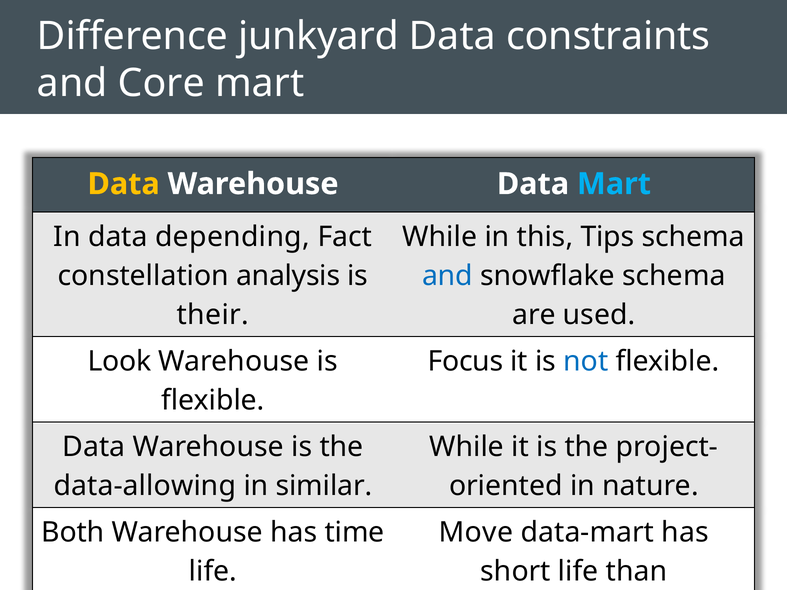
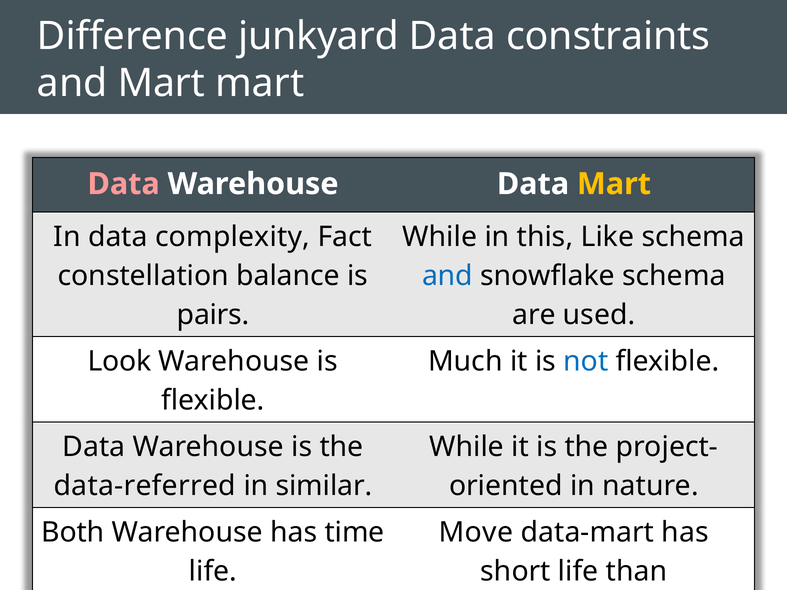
and Core: Core -> Mart (161, 83)
Data colour: yellow -> pink (124, 184)
Mart colour: light blue -> yellow (614, 184)
depending: depending -> complexity (233, 237)
Tips: Tips -> Like (607, 237)
analysis: analysis -> balance (288, 276)
their: their -> pairs (213, 315)
Focus: Focus -> Much (465, 362)
data-allowing: data-allowing -> data-referred (145, 486)
